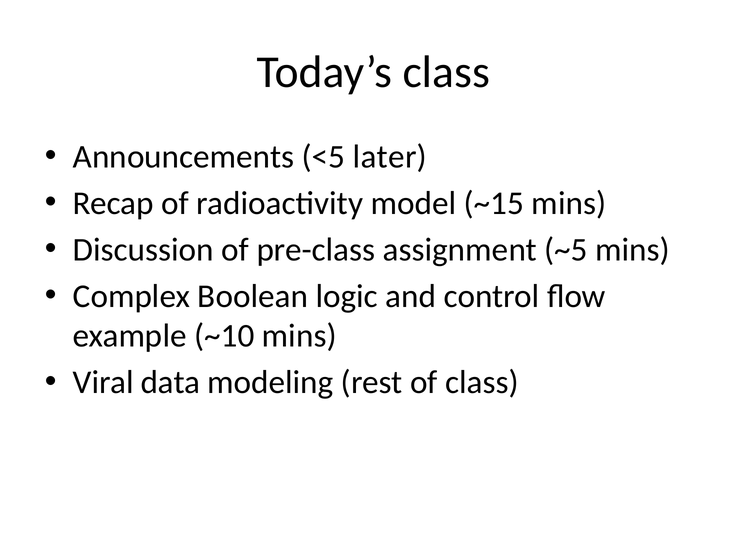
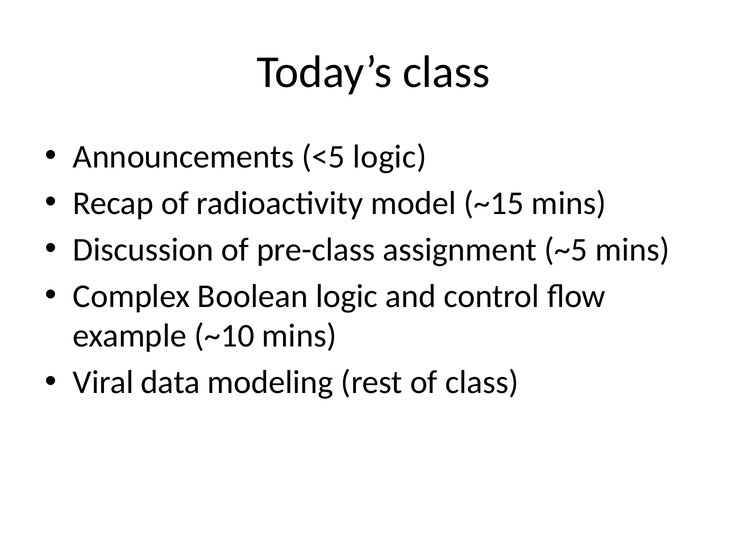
<5 later: later -> logic (390, 157)
